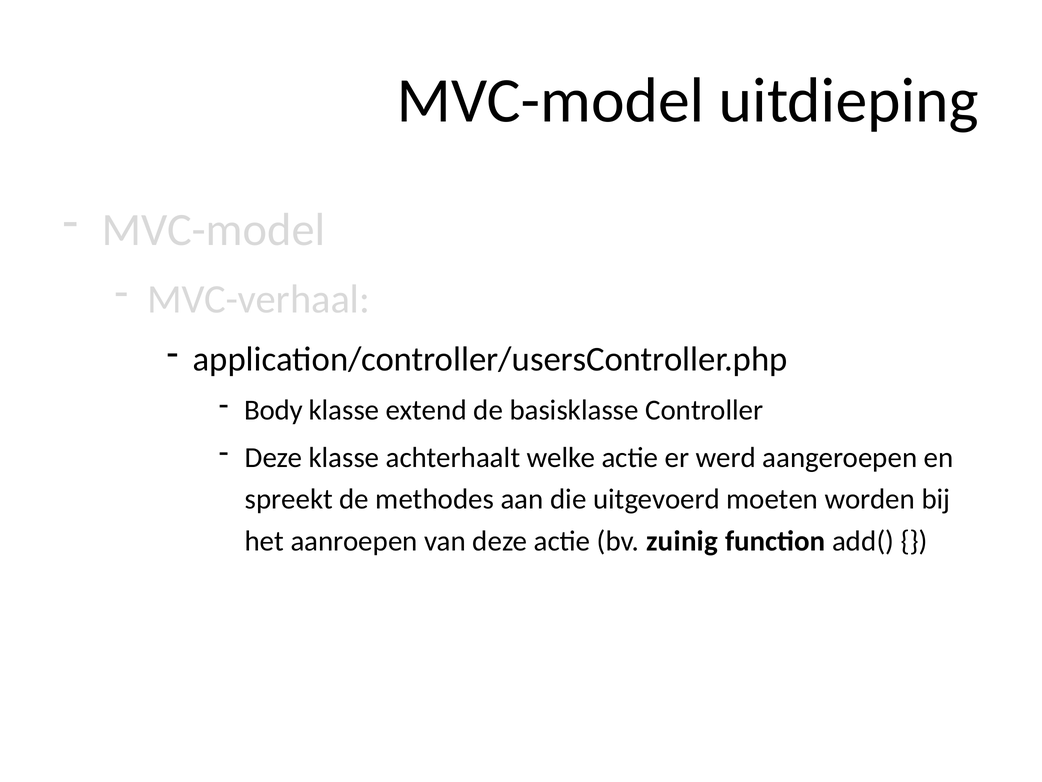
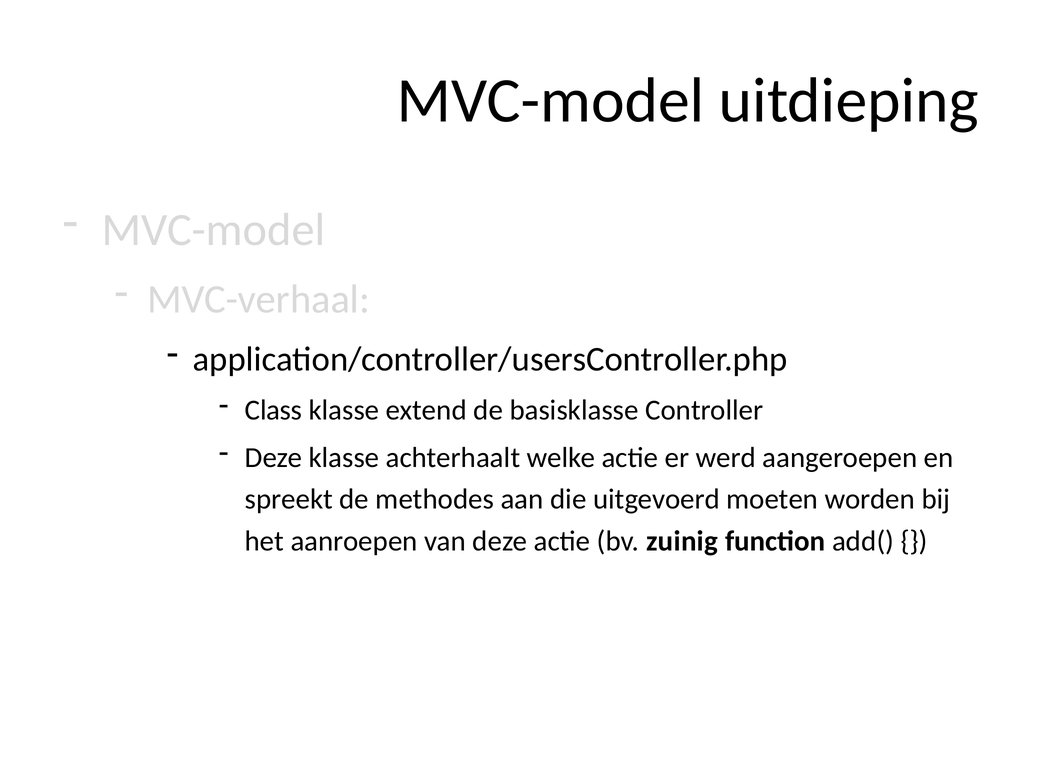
Body: Body -> Class (274, 410)
